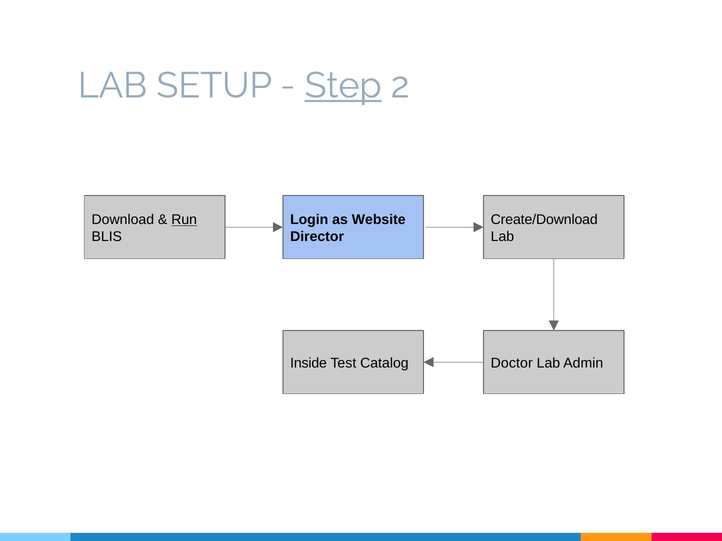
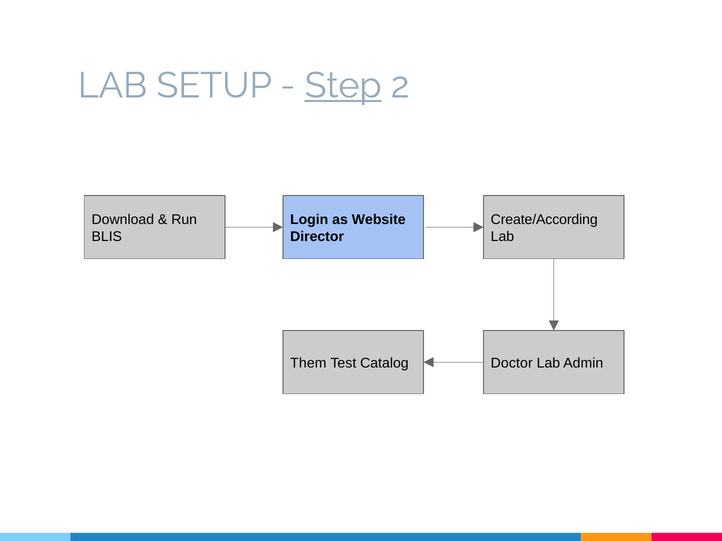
Run underline: present -> none (184, 220)
Create/Download: Create/Download -> Create/According (544, 220)
Inside: Inside -> Them (308, 363)
